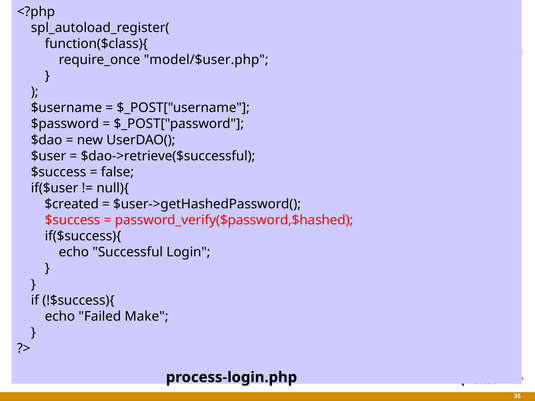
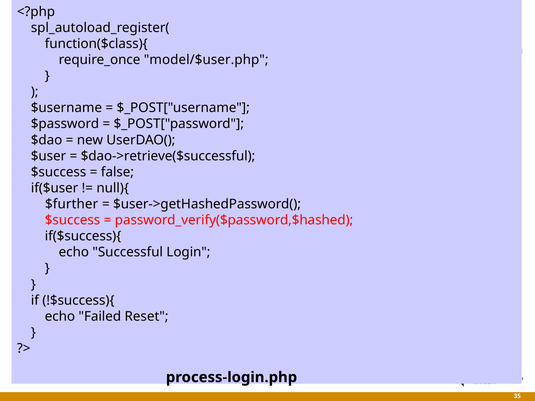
$created: $created -> $further (72, 204)
Make: Make -> Reset (147, 317)
